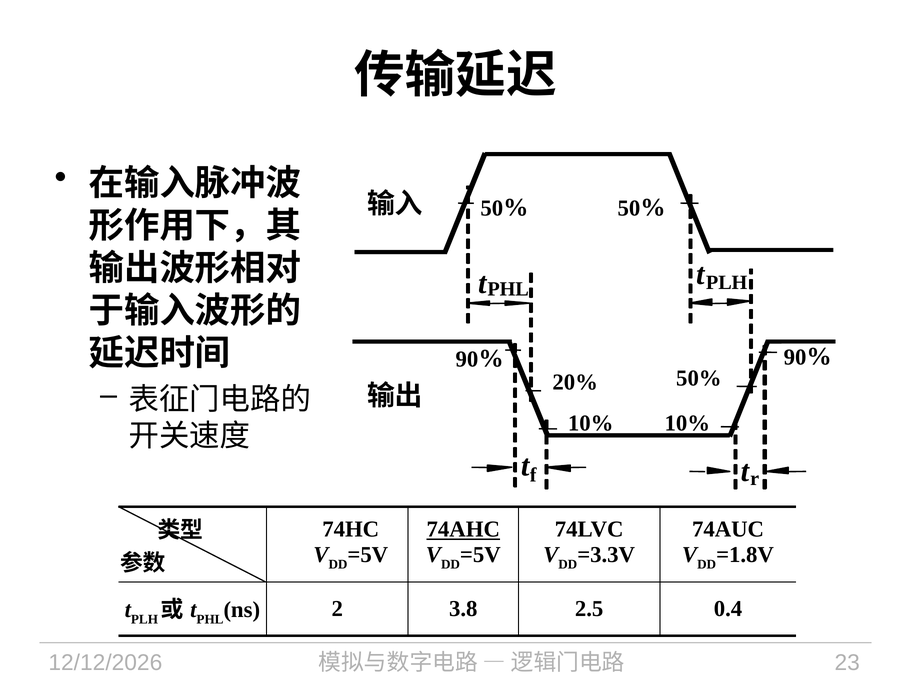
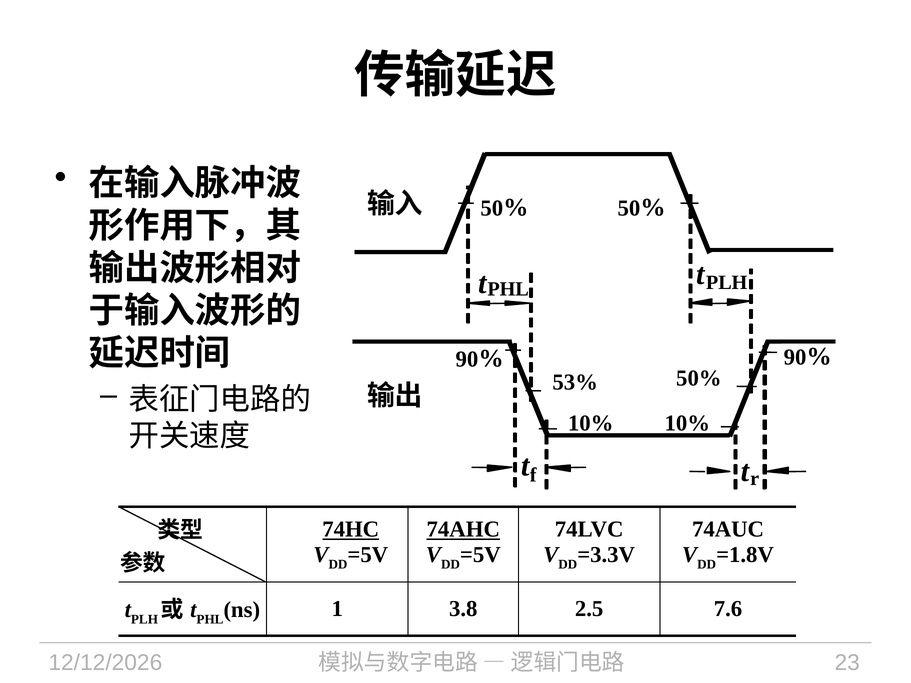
20%: 20% -> 53% (575, 382)
74HC underline: none -> present (351, 530)
2: 2 -> 1 (337, 609)
0.4: 0.4 -> 7.6 (728, 609)
